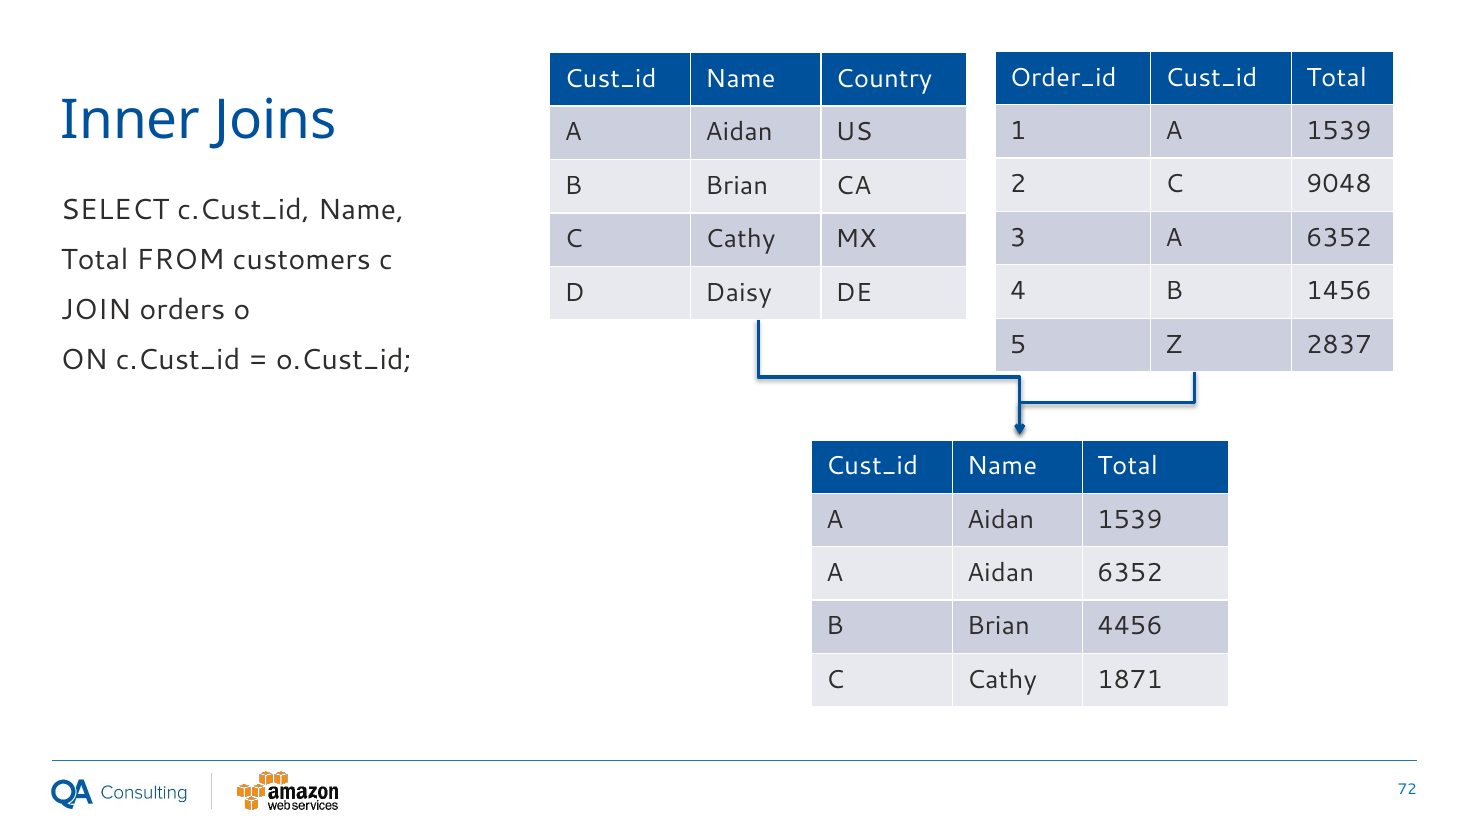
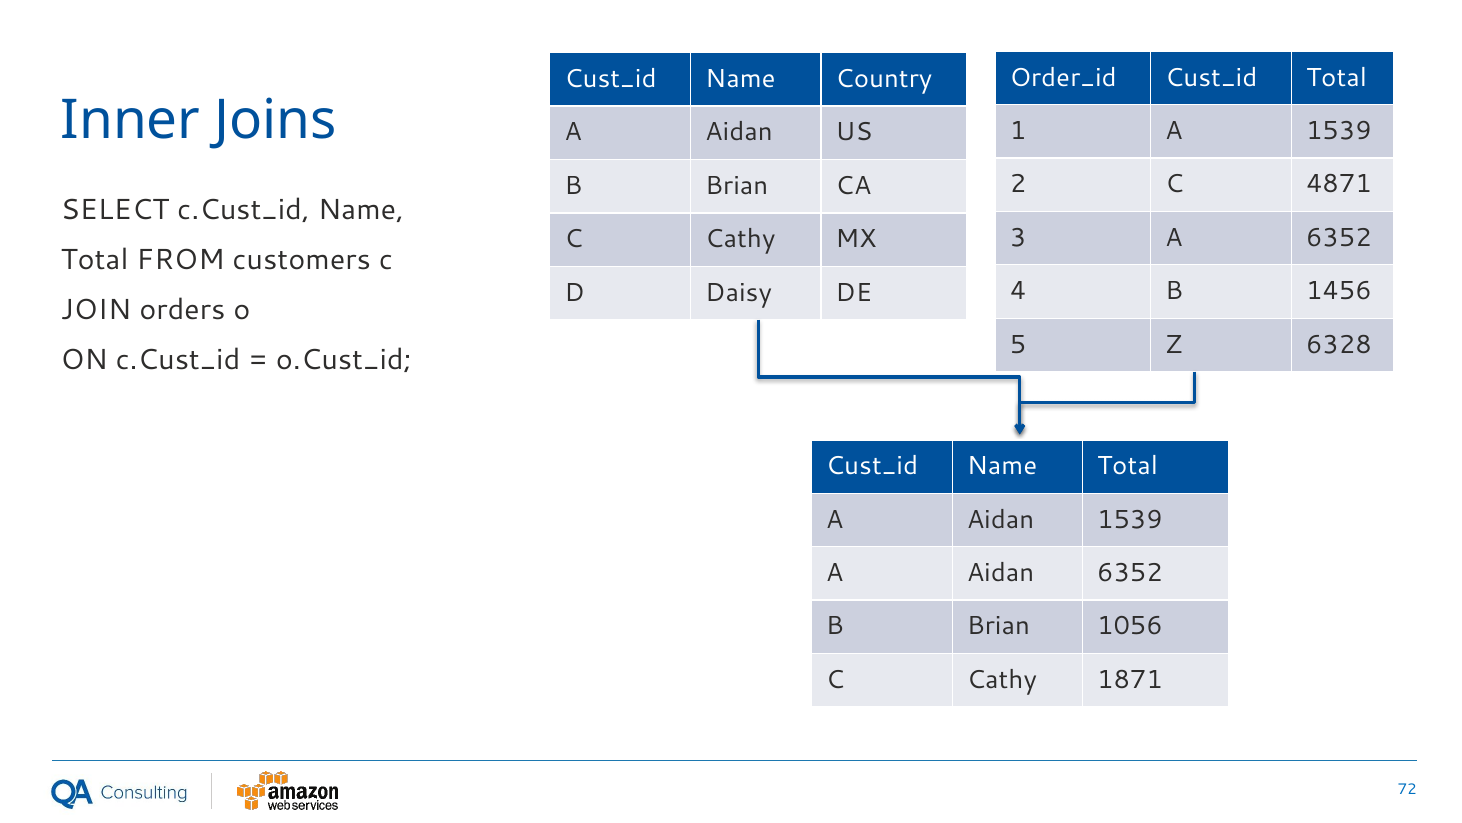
9048: 9048 -> 4871 (1339, 184)
2837: 2837 -> 6328 (1339, 344)
4456: 4456 -> 1056 (1130, 626)
